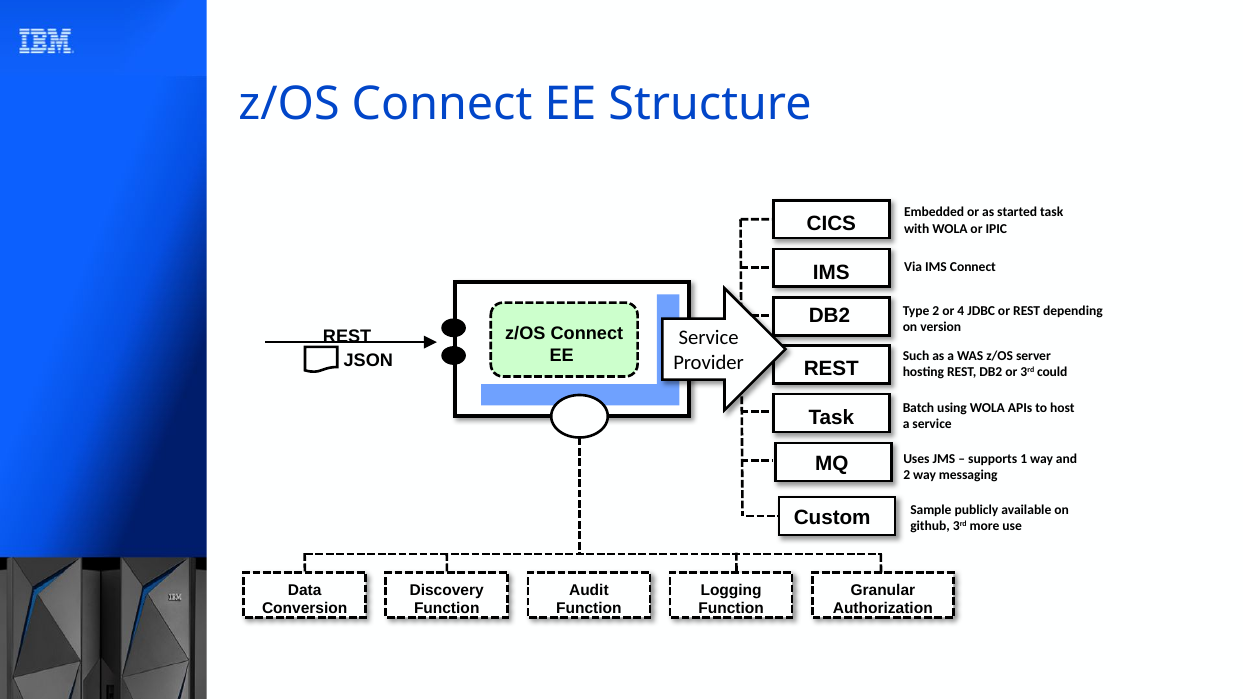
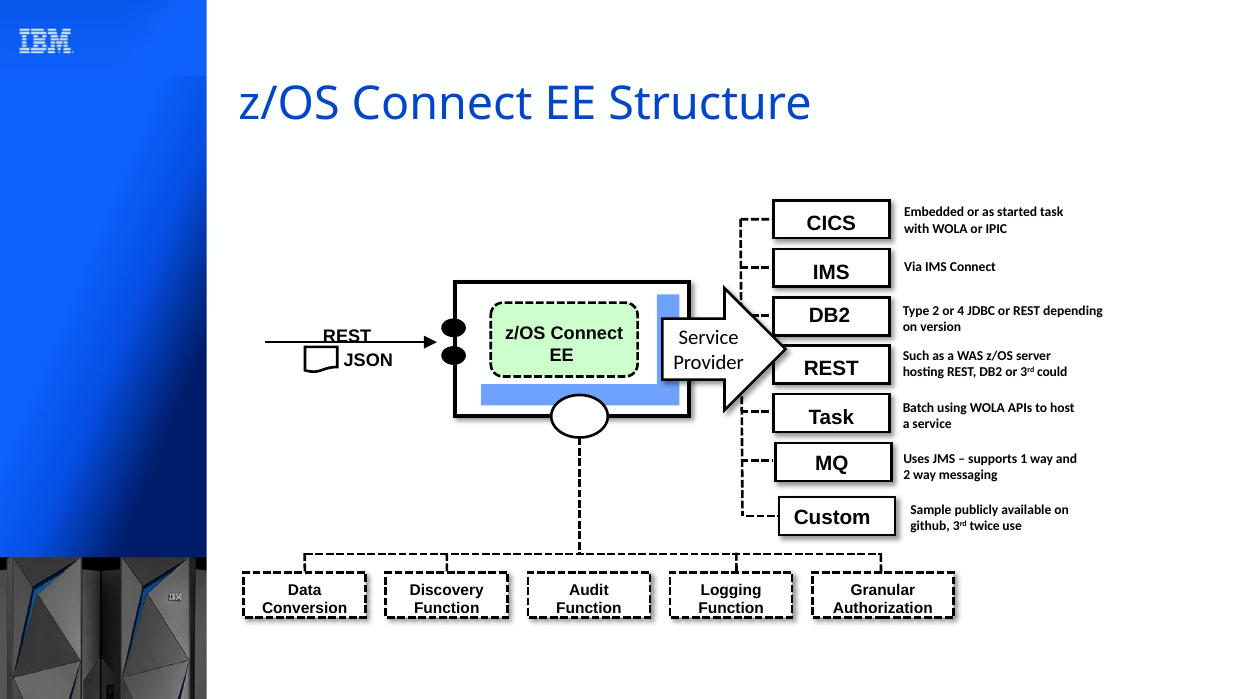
more: more -> twice (985, 527)
